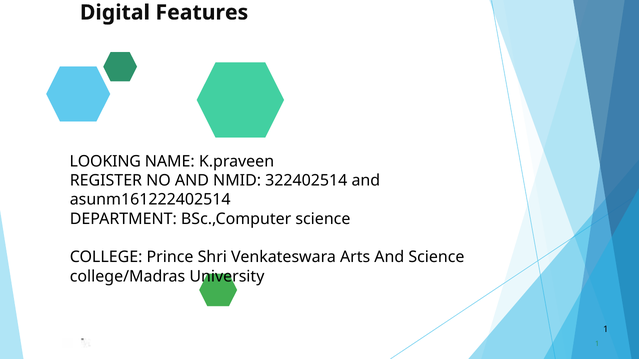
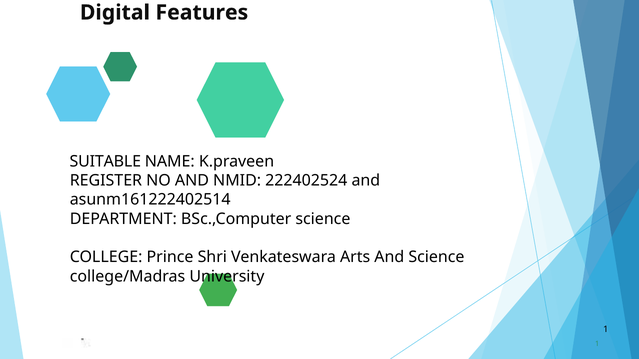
LOOKING: LOOKING -> SUITABLE (105, 162)
322402514: 322402514 -> 222402524 (306, 181)
